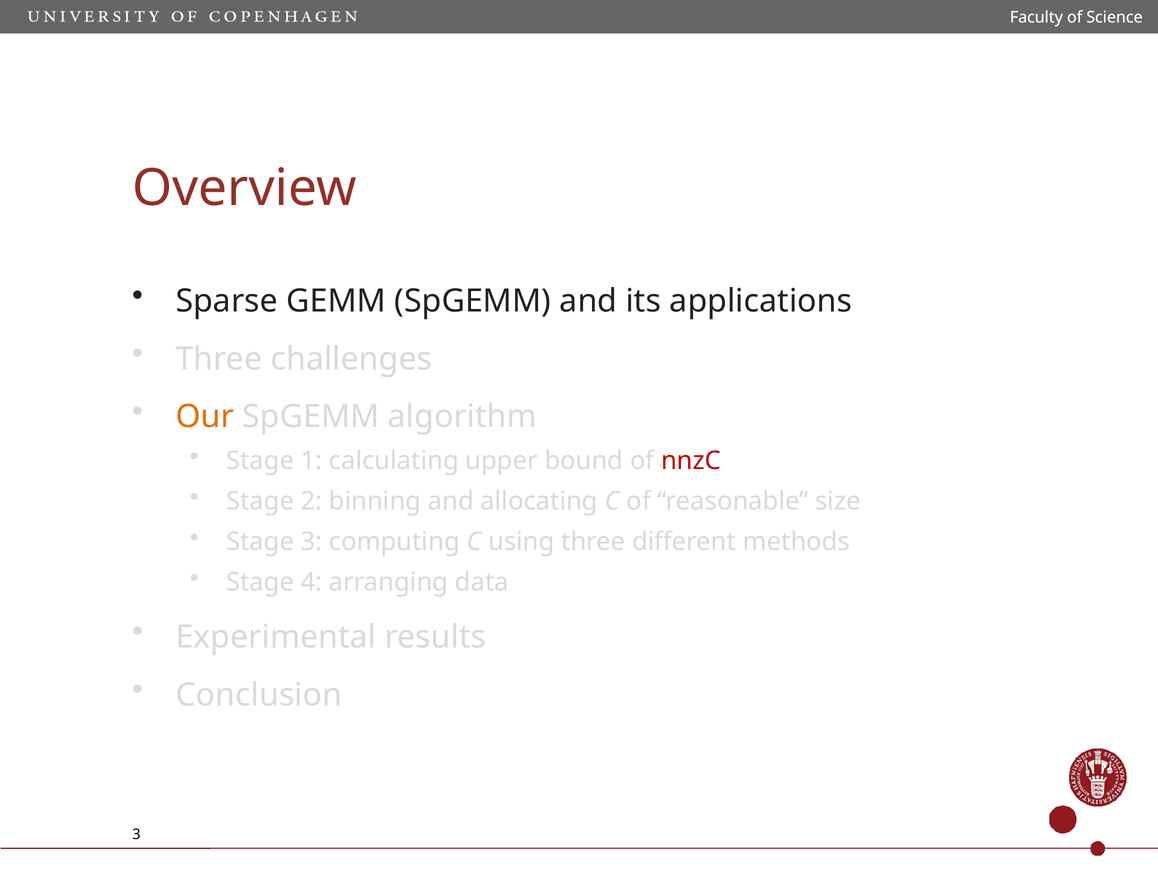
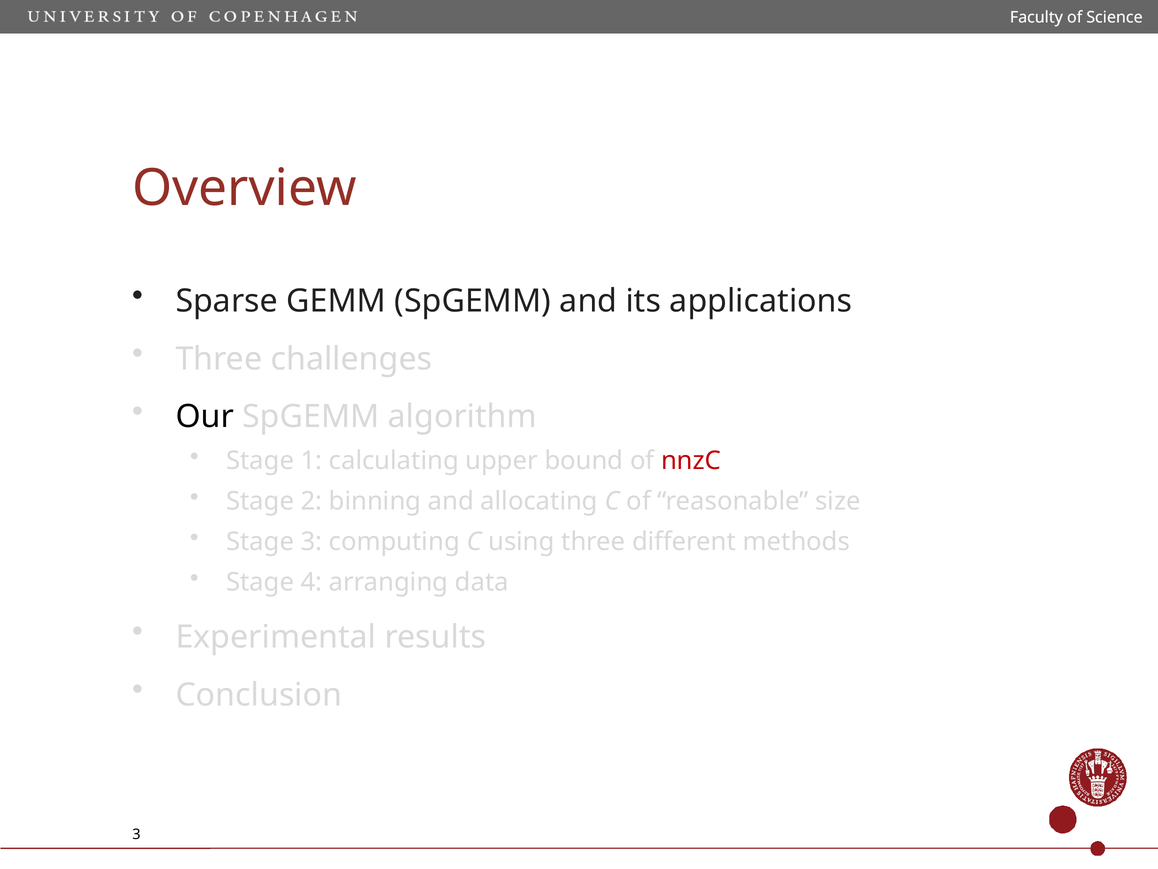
Our colour: orange -> black (205, 417)
